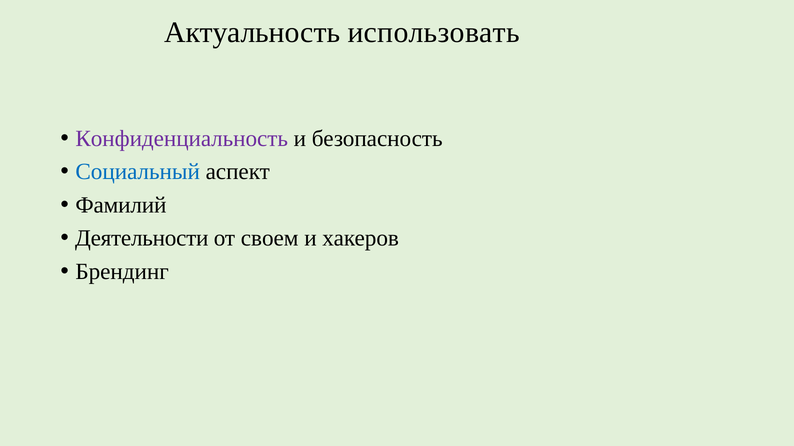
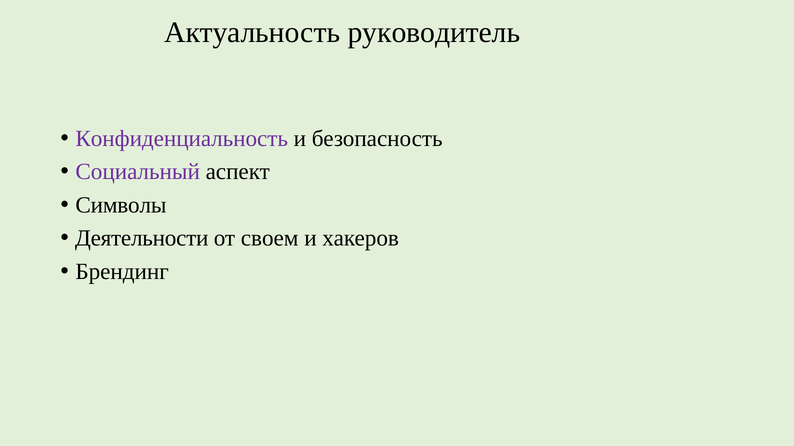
использовать: использовать -> руководитель (434, 33)
Социальный colour: blue -> purple (138, 172)
Фамилий: Фамилий -> Символы (121, 205)
